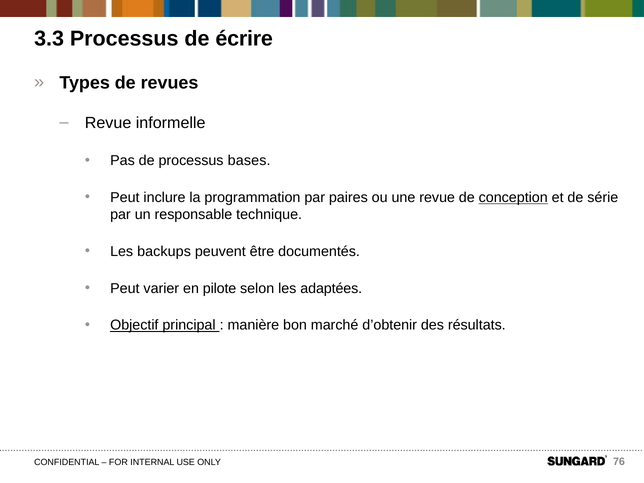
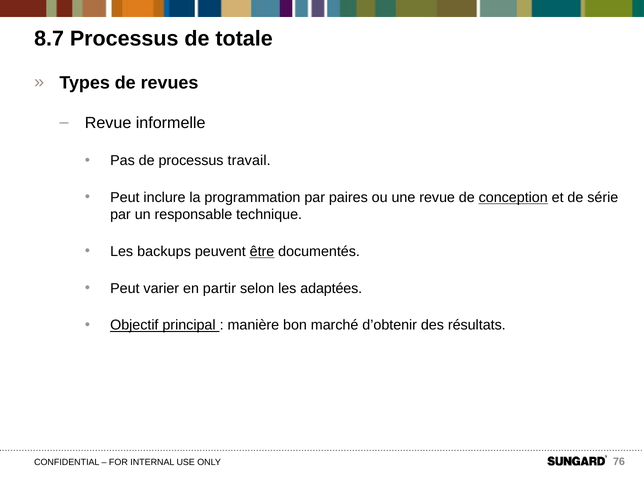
3.3: 3.3 -> 8.7 (49, 38)
écrire: écrire -> totale (244, 38)
bases: bases -> travail (249, 161)
être underline: none -> present (262, 252)
pilote: pilote -> partir (219, 288)
